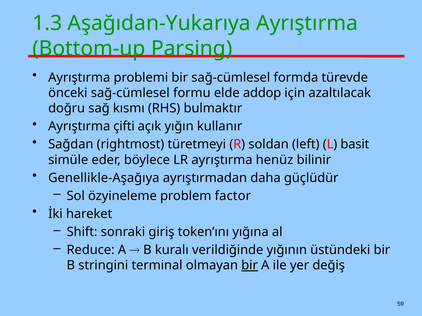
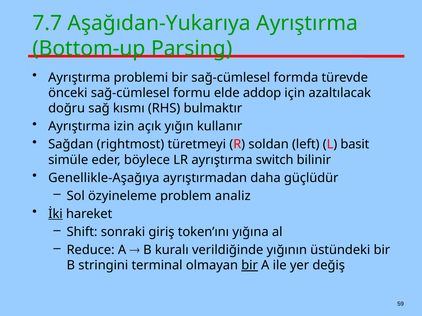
1.3: 1.3 -> 7.7 (47, 23)
çifti: çifti -> izin (124, 127)
henüz: henüz -> switch (275, 160)
factor: factor -> analiz (233, 196)
İki underline: none -> present (55, 214)
